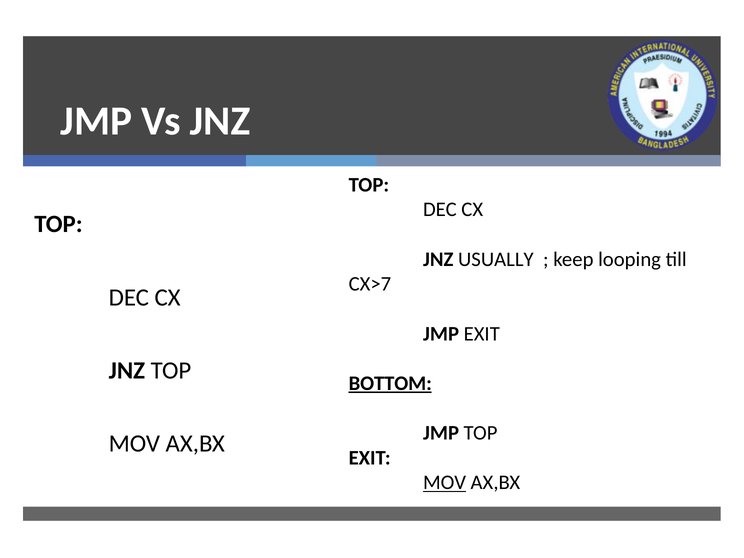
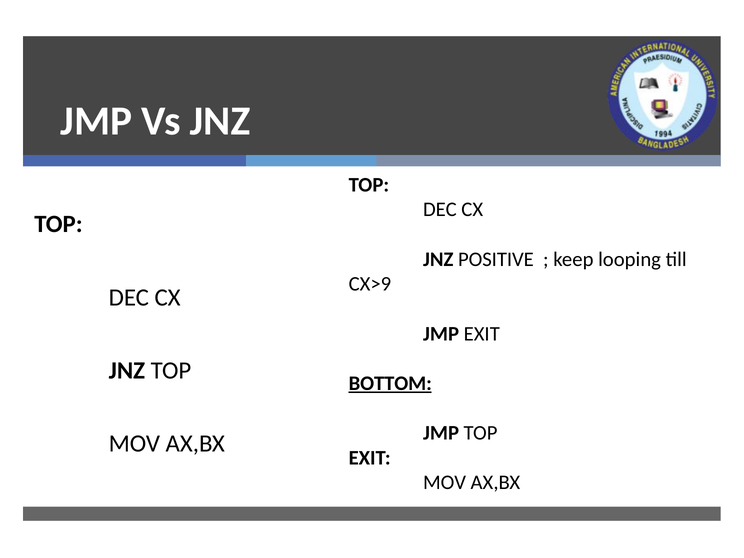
USUALLY: USUALLY -> POSITIVE (496, 259)
CX>7: CX>7 -> CX>9 (370, 284)
MOV underline: present -> none (445, 483)
